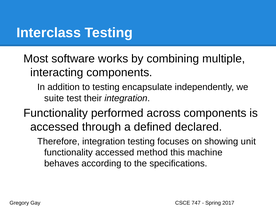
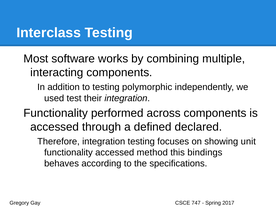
encapsulate: encapsulate -> polymorphic (147, 87)
suite: suite -> used (54, 98)
machine: machine -> bindings (205, 152)
